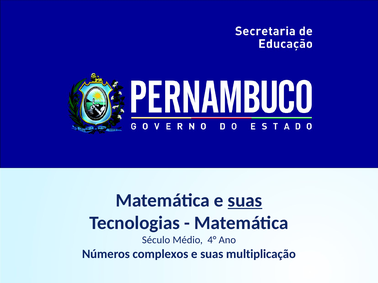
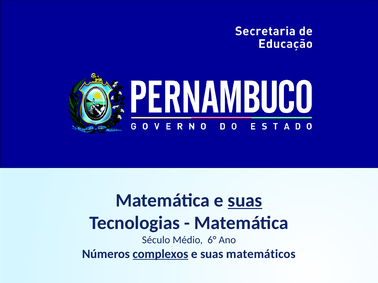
4°: 4° -> 6° (212, 240)
complexos underline: none -> present (161, 254)
multiplicação: multiplicação -> matemáticos (261, 254)
